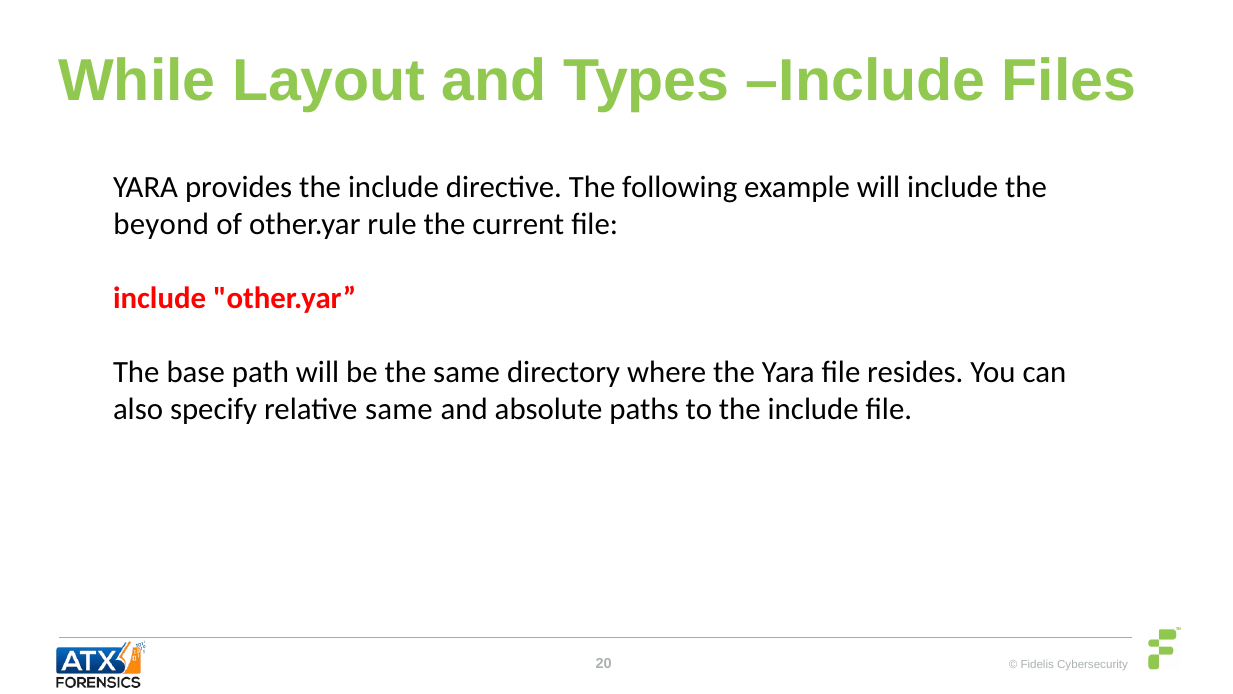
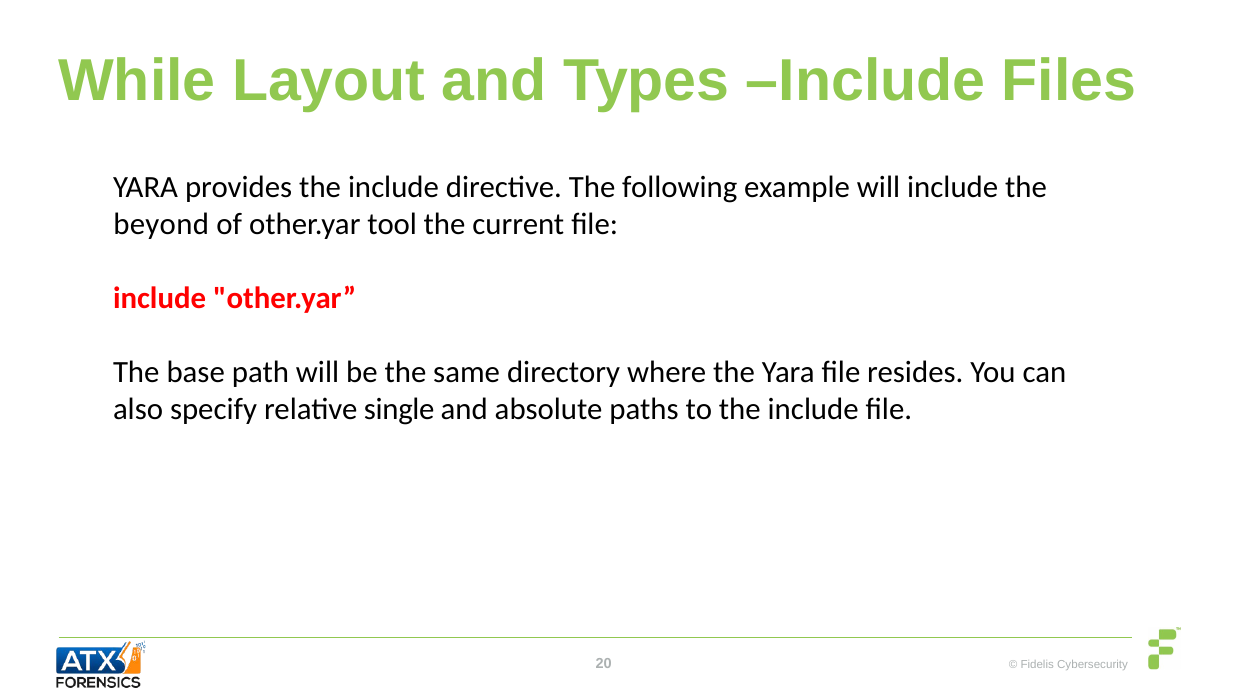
rule: rule -> tool (392, 224)
relative same: same -> single (399, 409)
